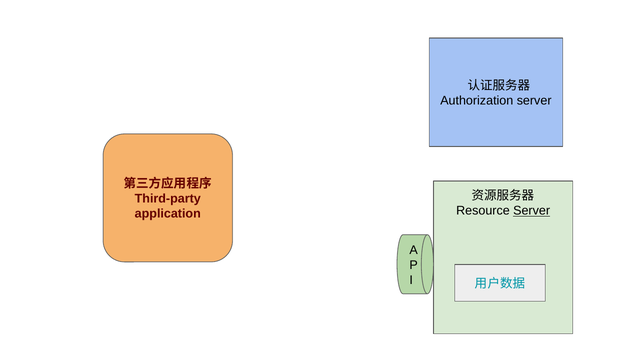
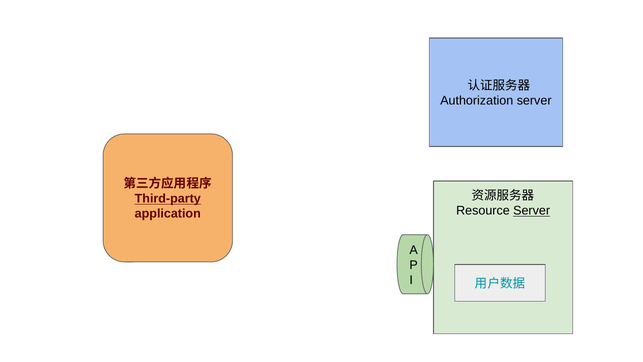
Third-party underline: none -> present (168, 199)
